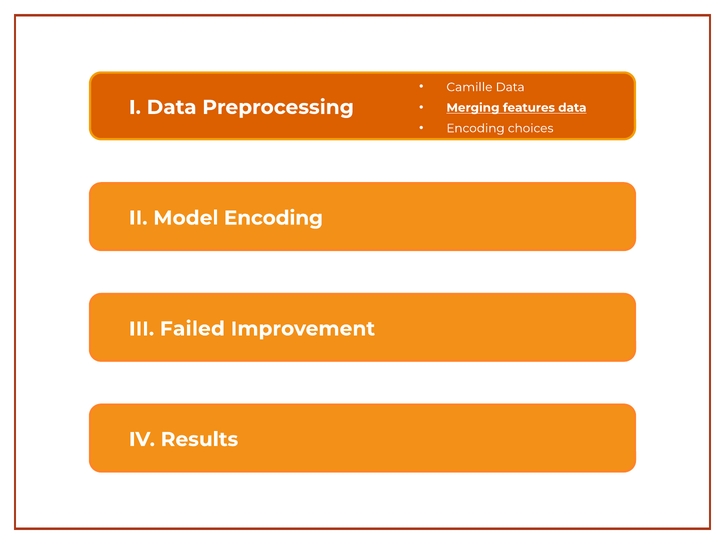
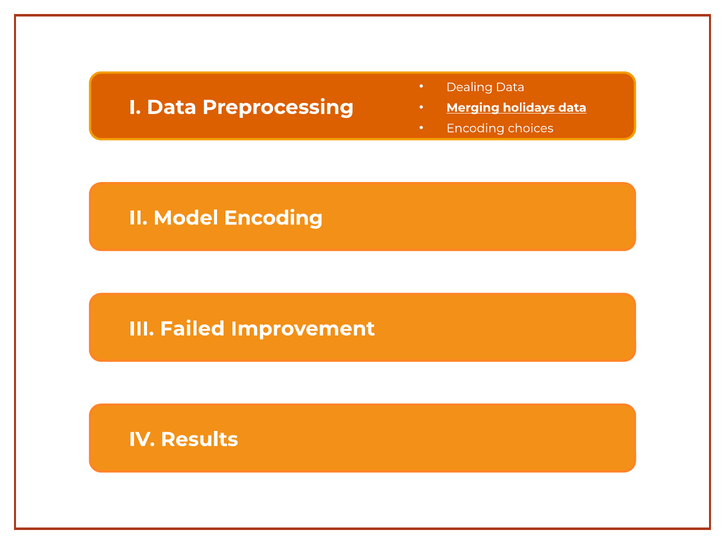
Camille: Camille -> Dealing (470, 87)
features: features -> holidays (529, 108)
